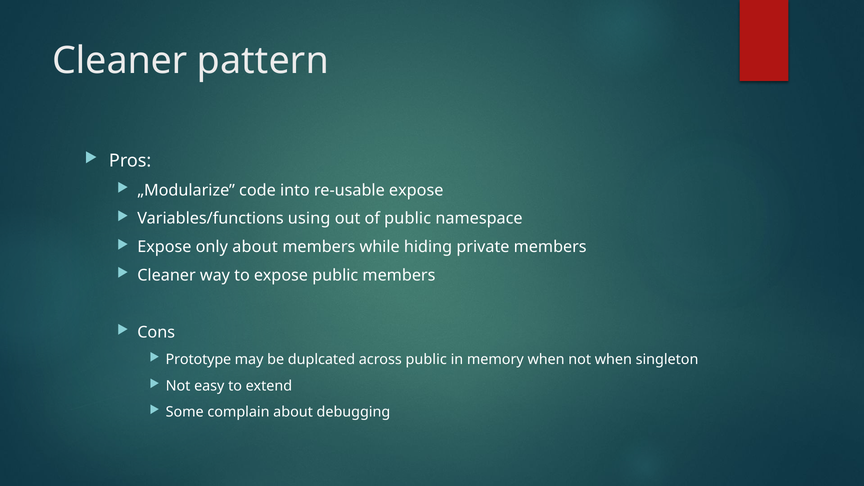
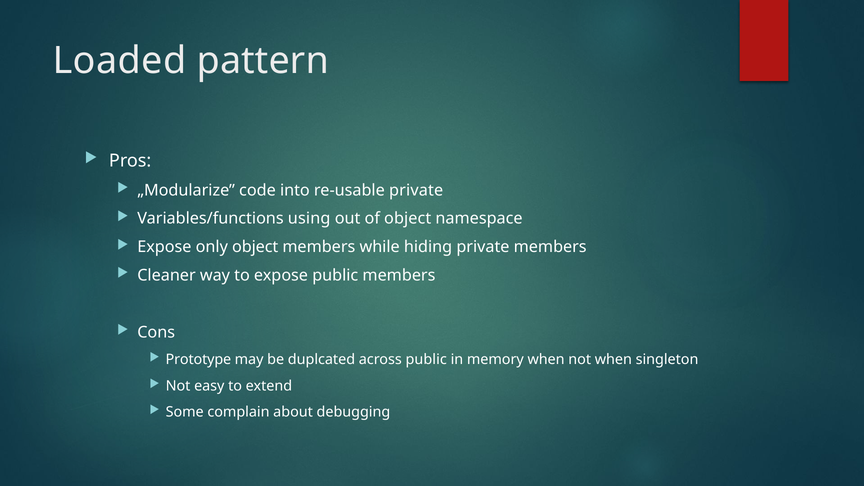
Cleaner: Cleaner -> Loaded (119, 61)
re-usable expose: expose -> private (416, 190)
of public: public -> object (408, 219)
only about: about -> object (255, 247)
